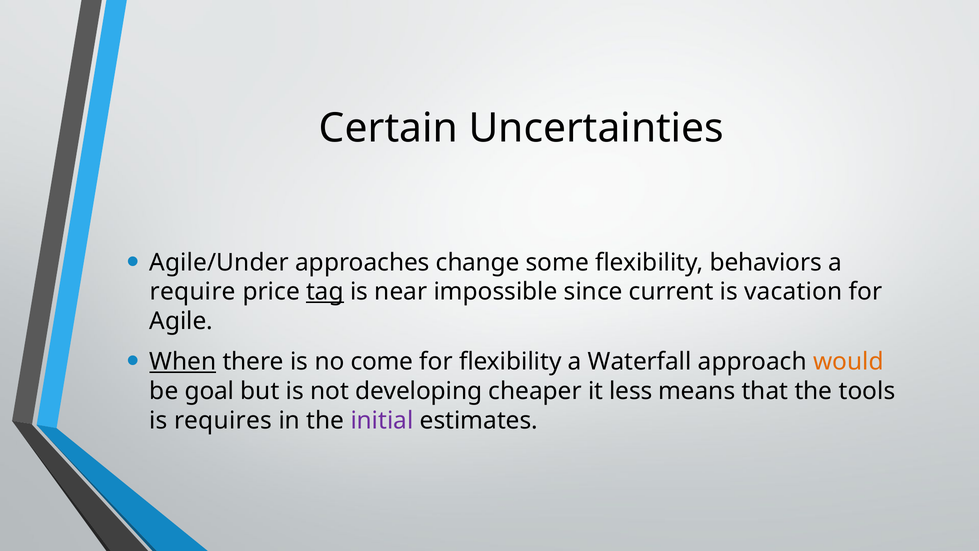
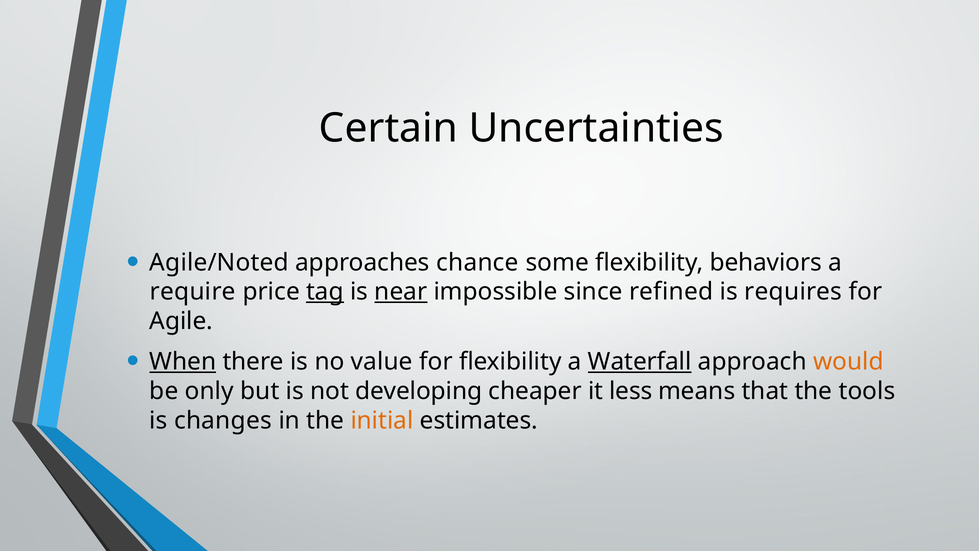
Agile/Under: Agile/Under -> Agile/Noted (219, 262)
change: change -> chance (478, 262)
near underline: none -> present (401, 292)
current: current -> refined (671, 292)
vacation: vacation -> requires (793, 292)
come: come -> value (382, 361)
Waterfall underline: none -> present (640, 361)
goal: goal -> only (209, 391)
requires: requires -> changes (223, 420)
initial colour: purple -> orange (382, 420)
